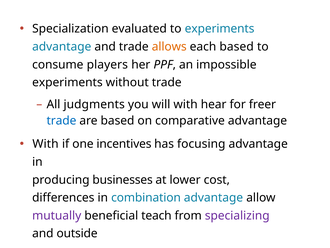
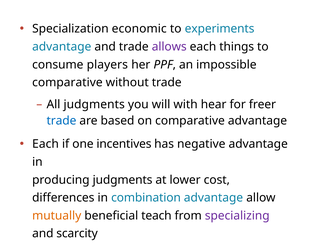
evaluated: evaluated -> economic (139, 29)
allows colour: orange -> purple (169, 47)
each based: based -> things (237, 47)
experiments: experiments -> comparative (67, 82)
With: With -> Each (46, 144)
focusing: focusing -> negative (201, 144)
producing businesses: businesses -> judgments (123, 179)
mutually colour: purple -> orange (57, 215)
outside: outside -> scarcity (77, 233)
